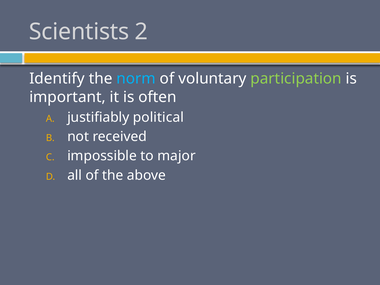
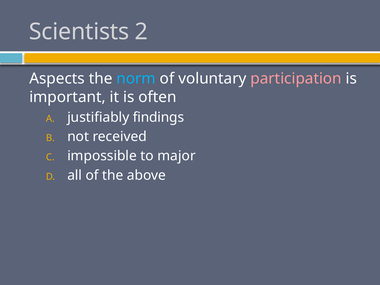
Identify: Identify -> Aspects (57, 79)
participation colour: light green -> pink (296, 79)
political: political -> findings (158, 117)
